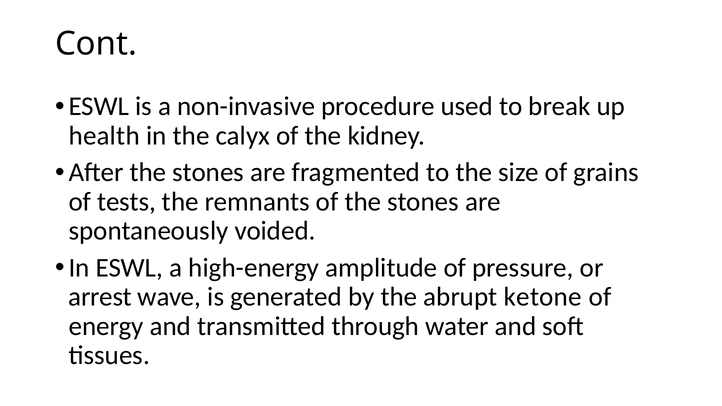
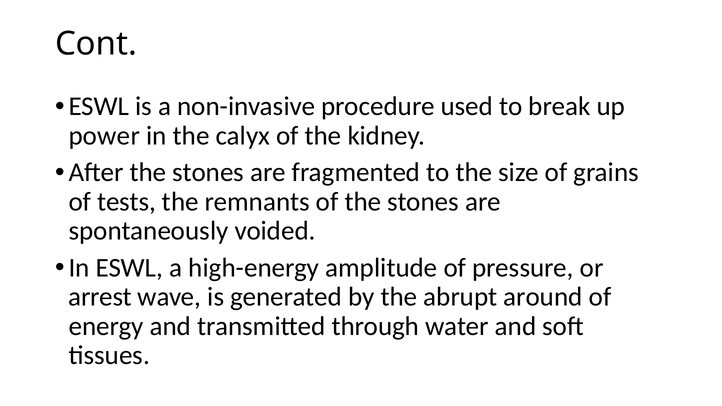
health: health -> power (104, 136)
ketone: ketone -> around (543, 297)
